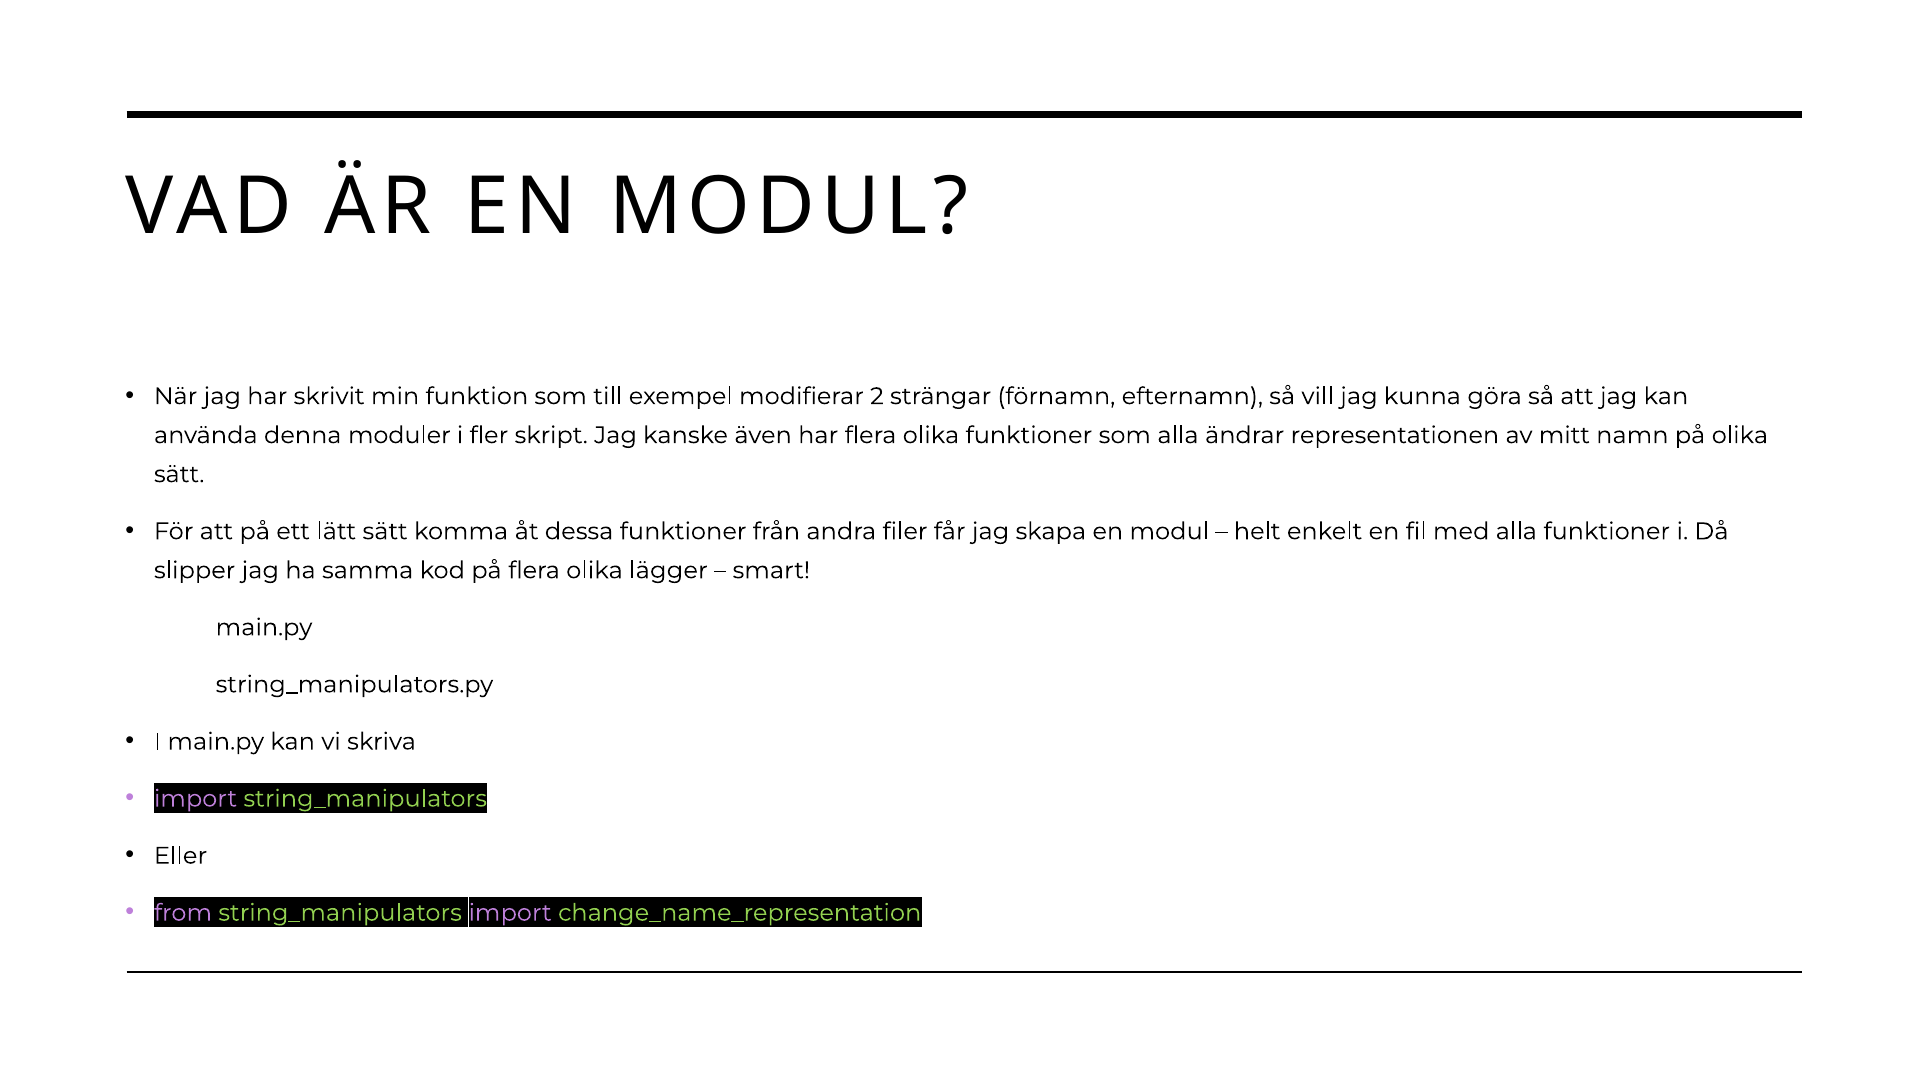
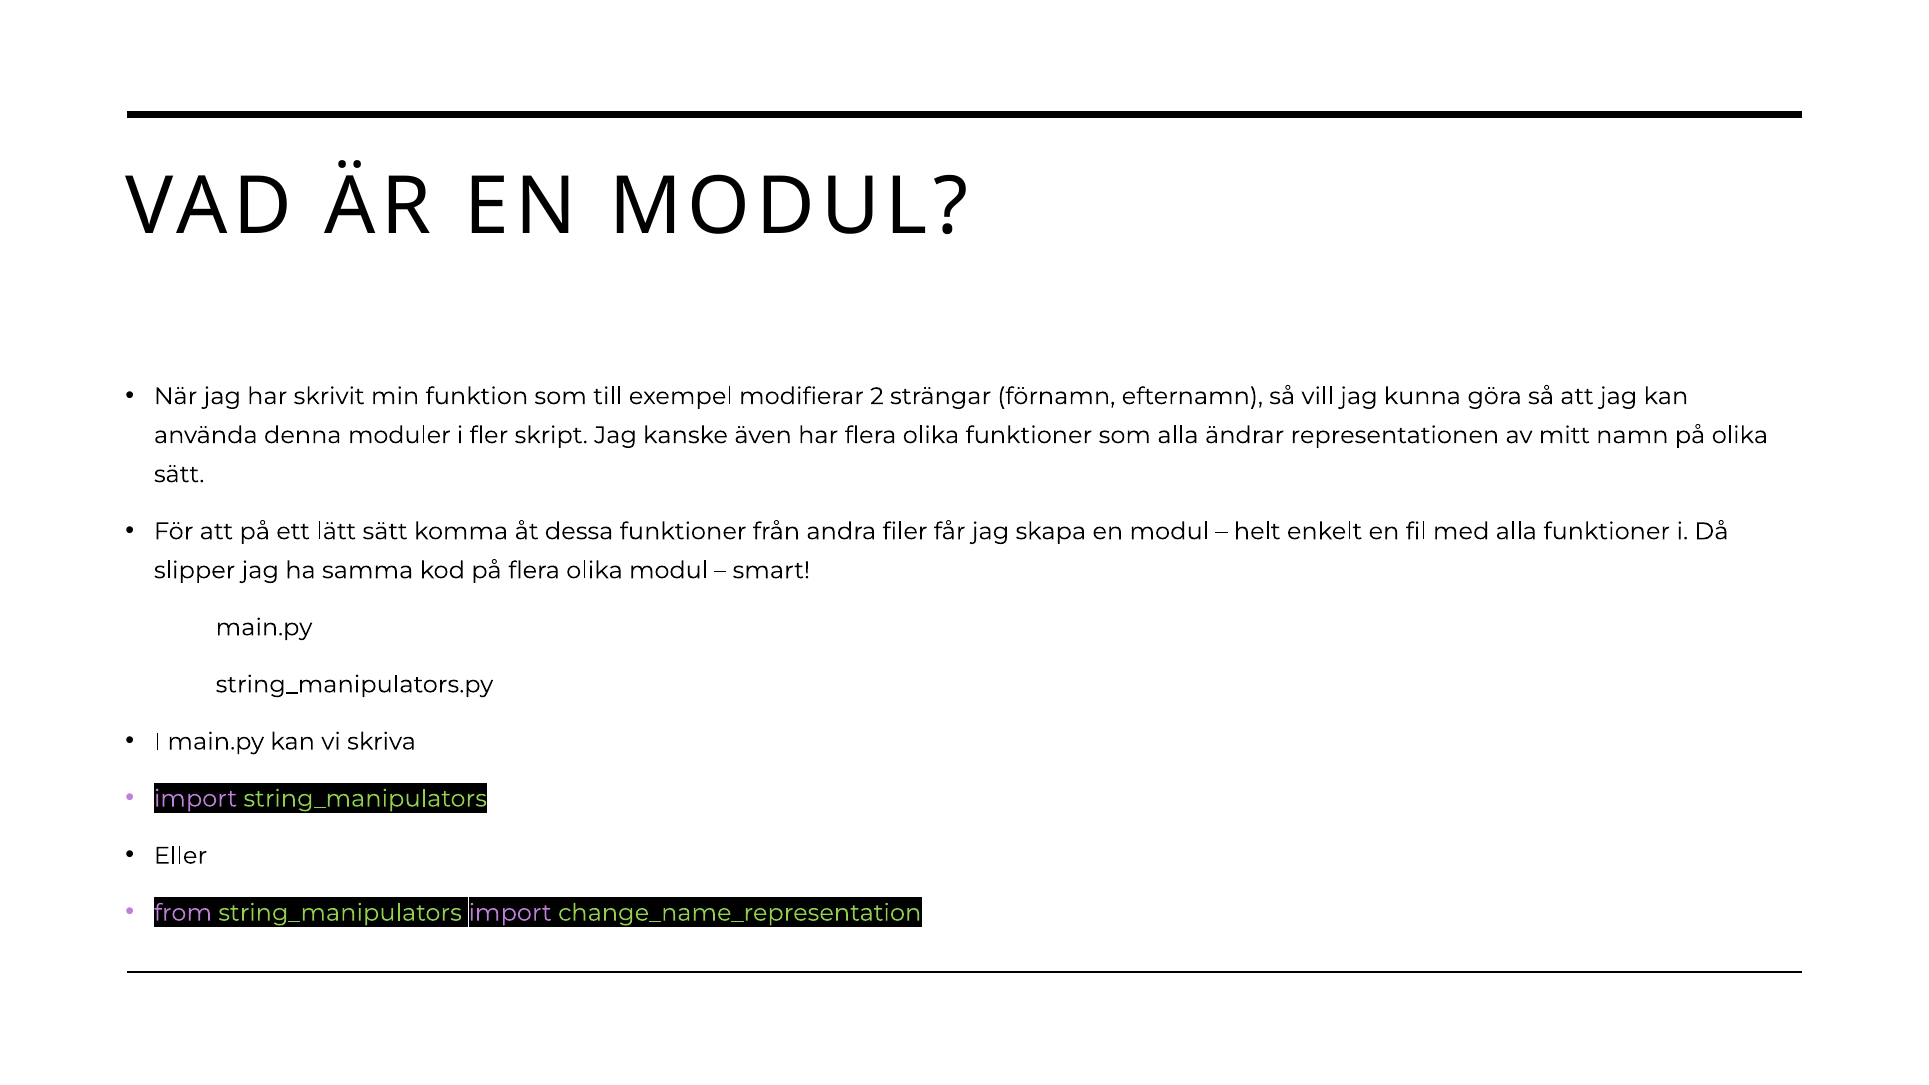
olika lägger: lägger -> modul (669, 570)
